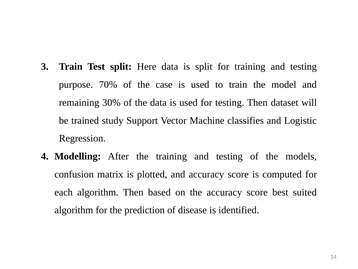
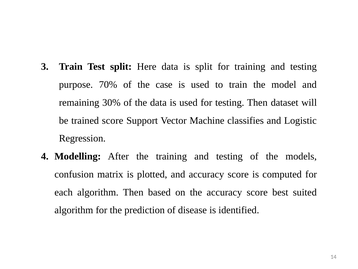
trained study: study -> score (113, 120)
